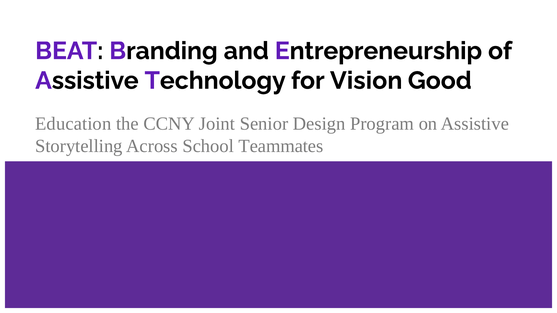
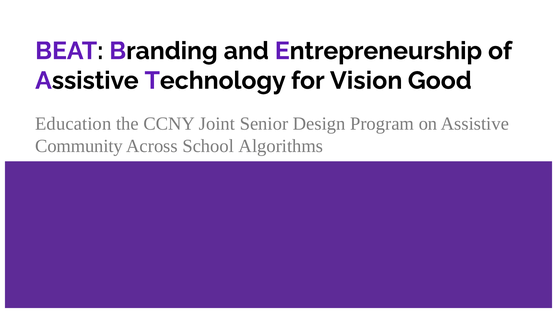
Storytelling: Storytelling -> Community (79, 146)
Teammates: Teammates -> Algorithms (281, 146)
